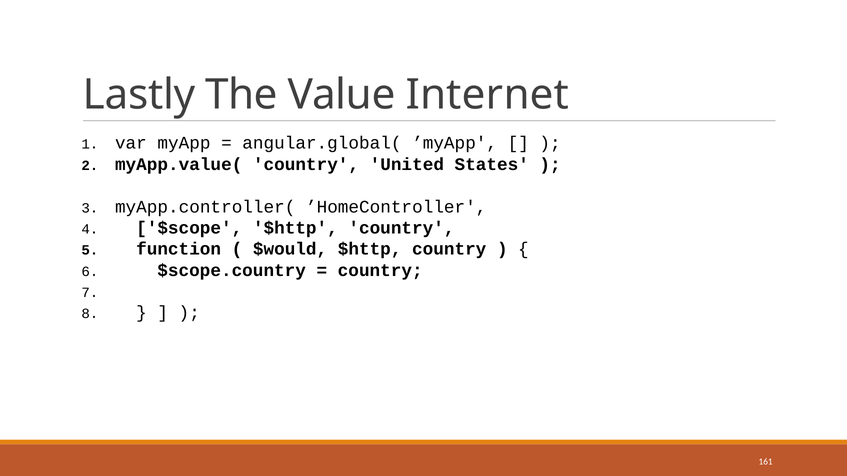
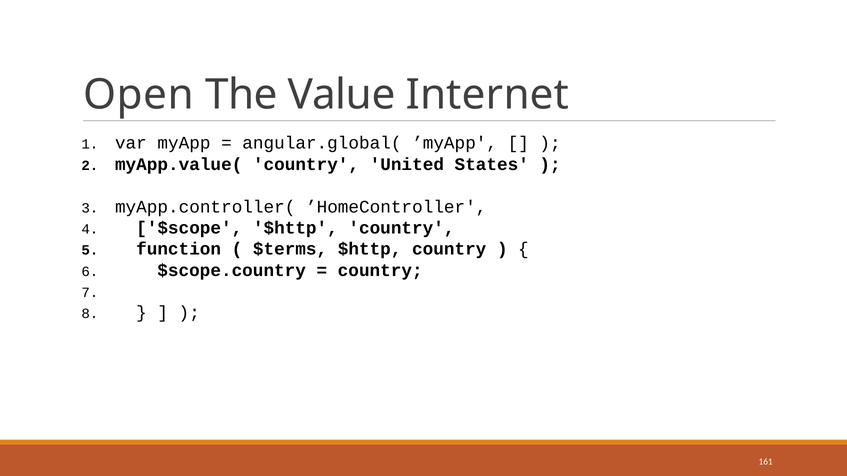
Lastly: Lastly -> Open (139, 95)
$would: $would -> $terms (290, 249)
